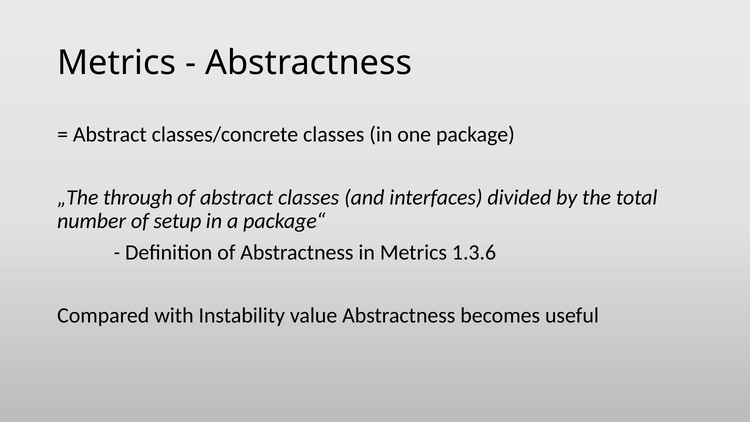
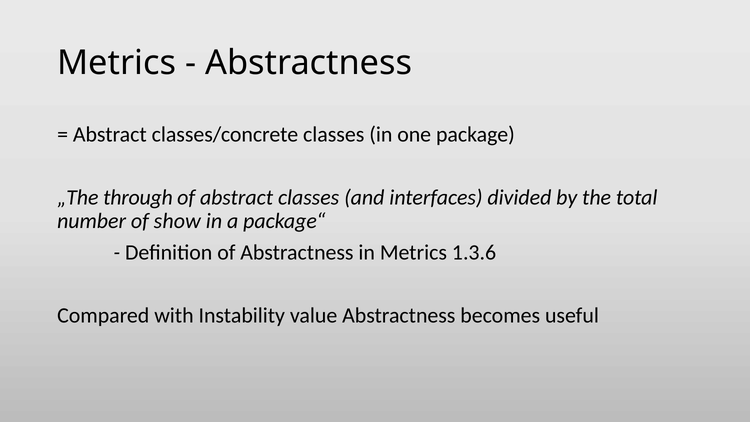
setup: setup -> show (177, 221)
